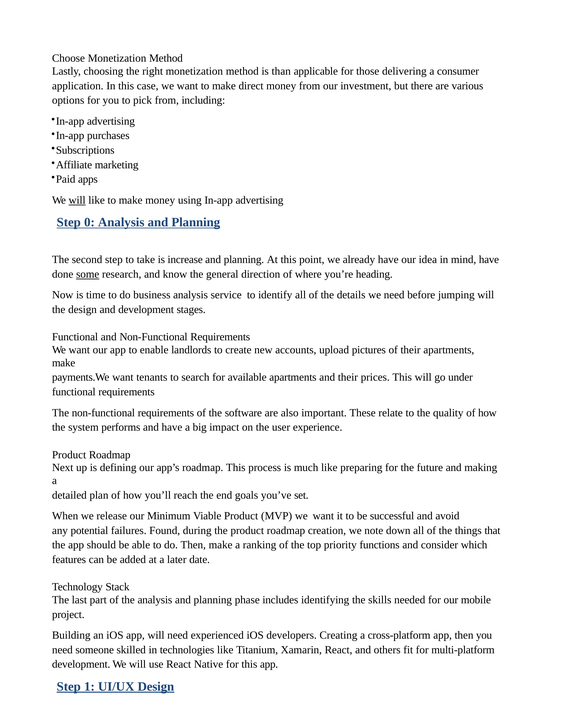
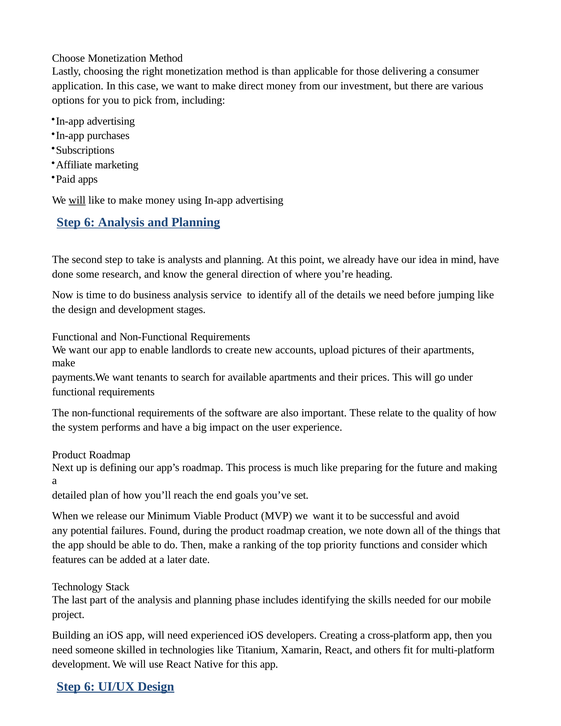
0: 0 -> 6 (89, 222)
increase: increase -> analysts (185, 260)
some underline: present -> none (88, 274)
jumping will: will -> like (486, 295)
1: 1 -> 6 (89, 686)
